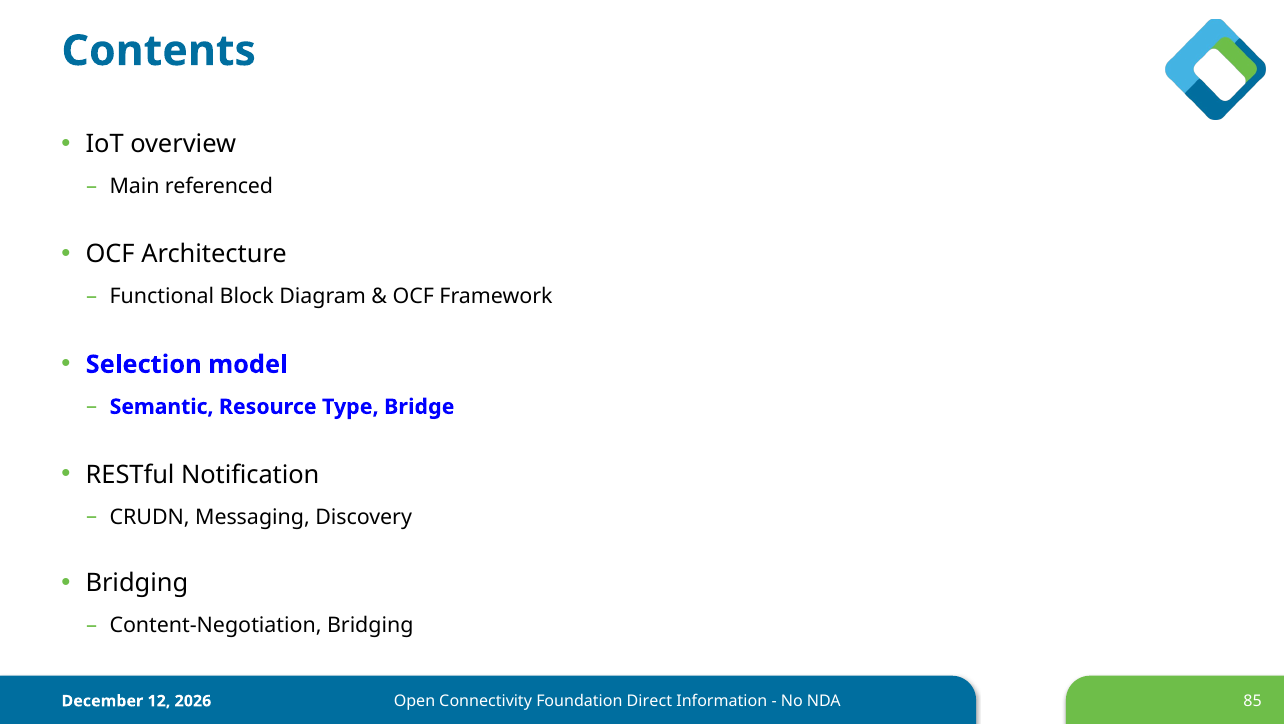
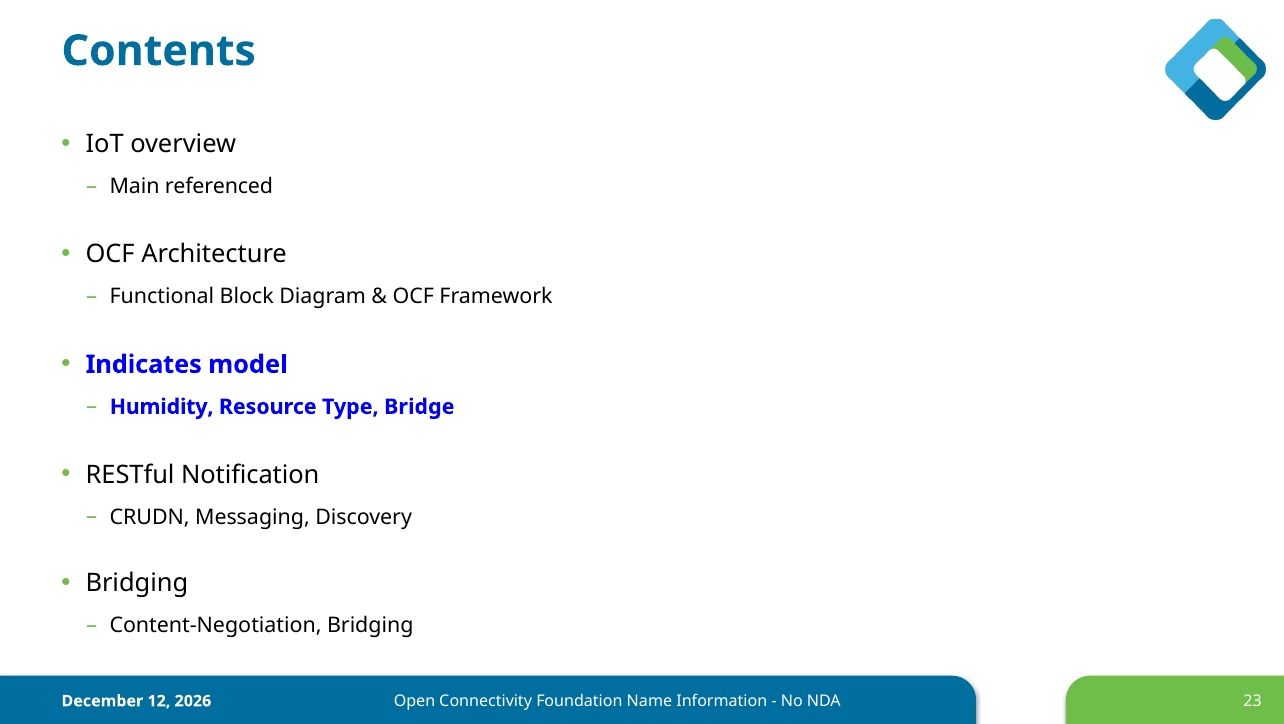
Selection: Selection -> Indicates (144, 364)
Semantic: Semantic -> Humidity (162, 407)
Direct: Direct -> Name (649, 701)
85: 85 -> 23 (1253, 701)
